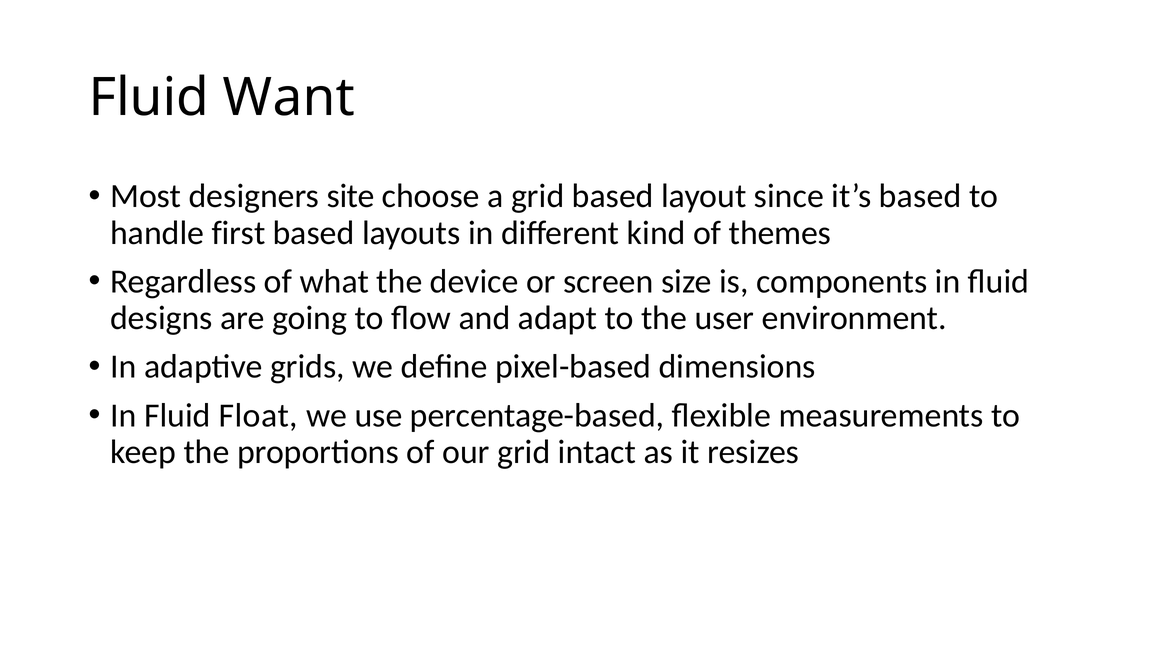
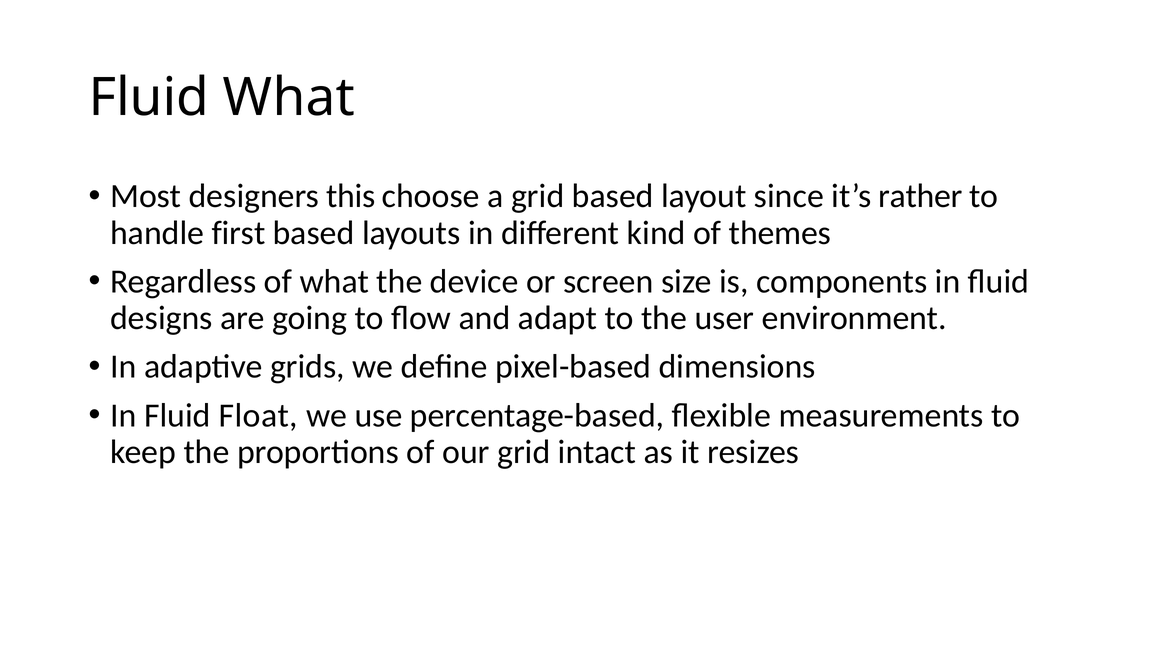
Fluid Want: Want -> What (289, 98)
site: site -> this (351, 196)
it’s based: based -> rather (920, 196)
